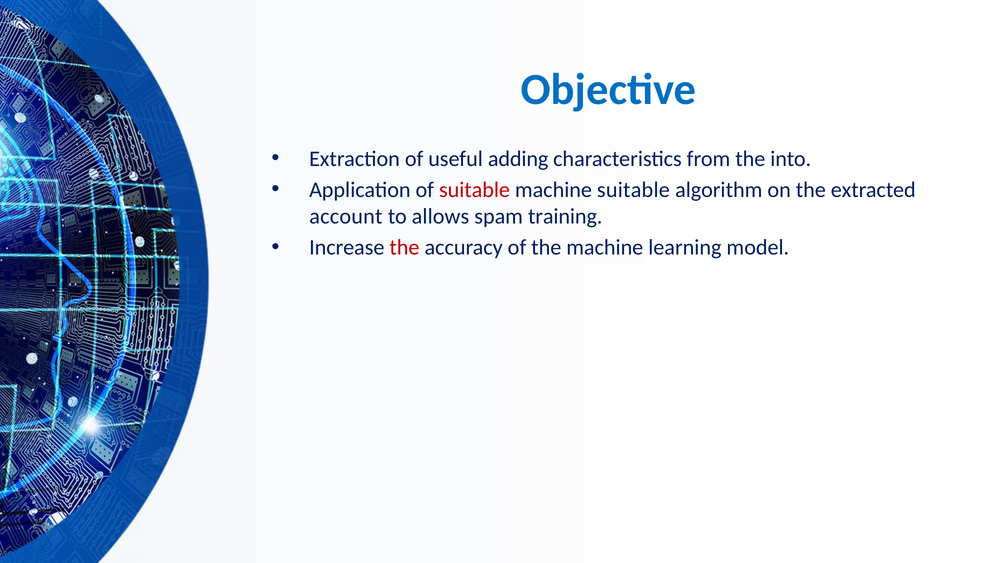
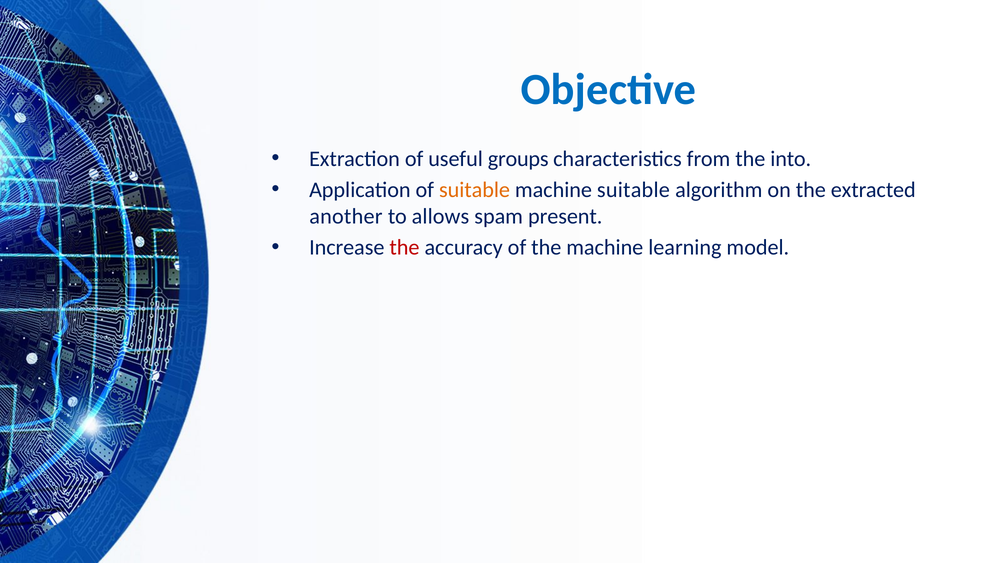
adding: adding -> groups (518, 159)
suitable colour: red -> orange (475, 190)
account: account -> another (346, 217)
training: training -> present (565, 217)
